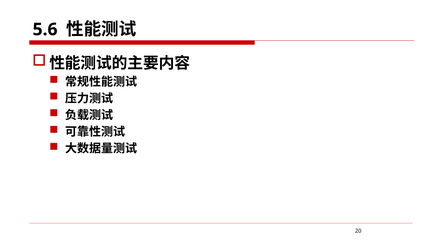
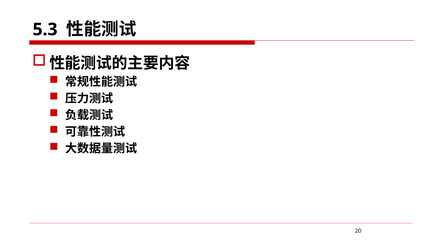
5.6: 5.6 -> 5.3 (45, 30)
